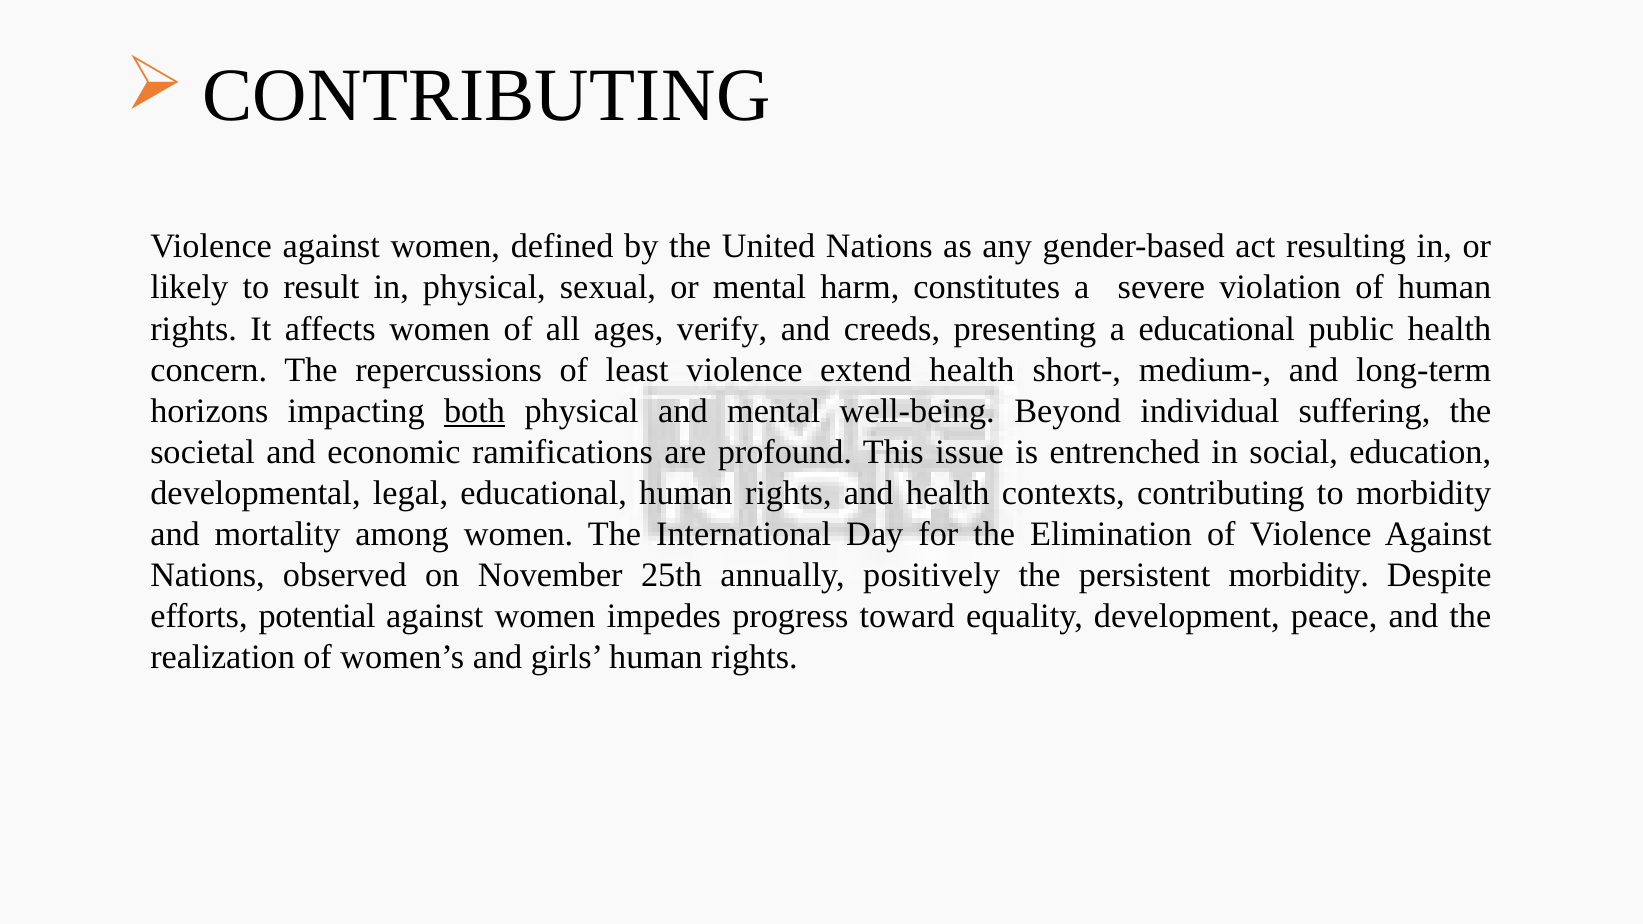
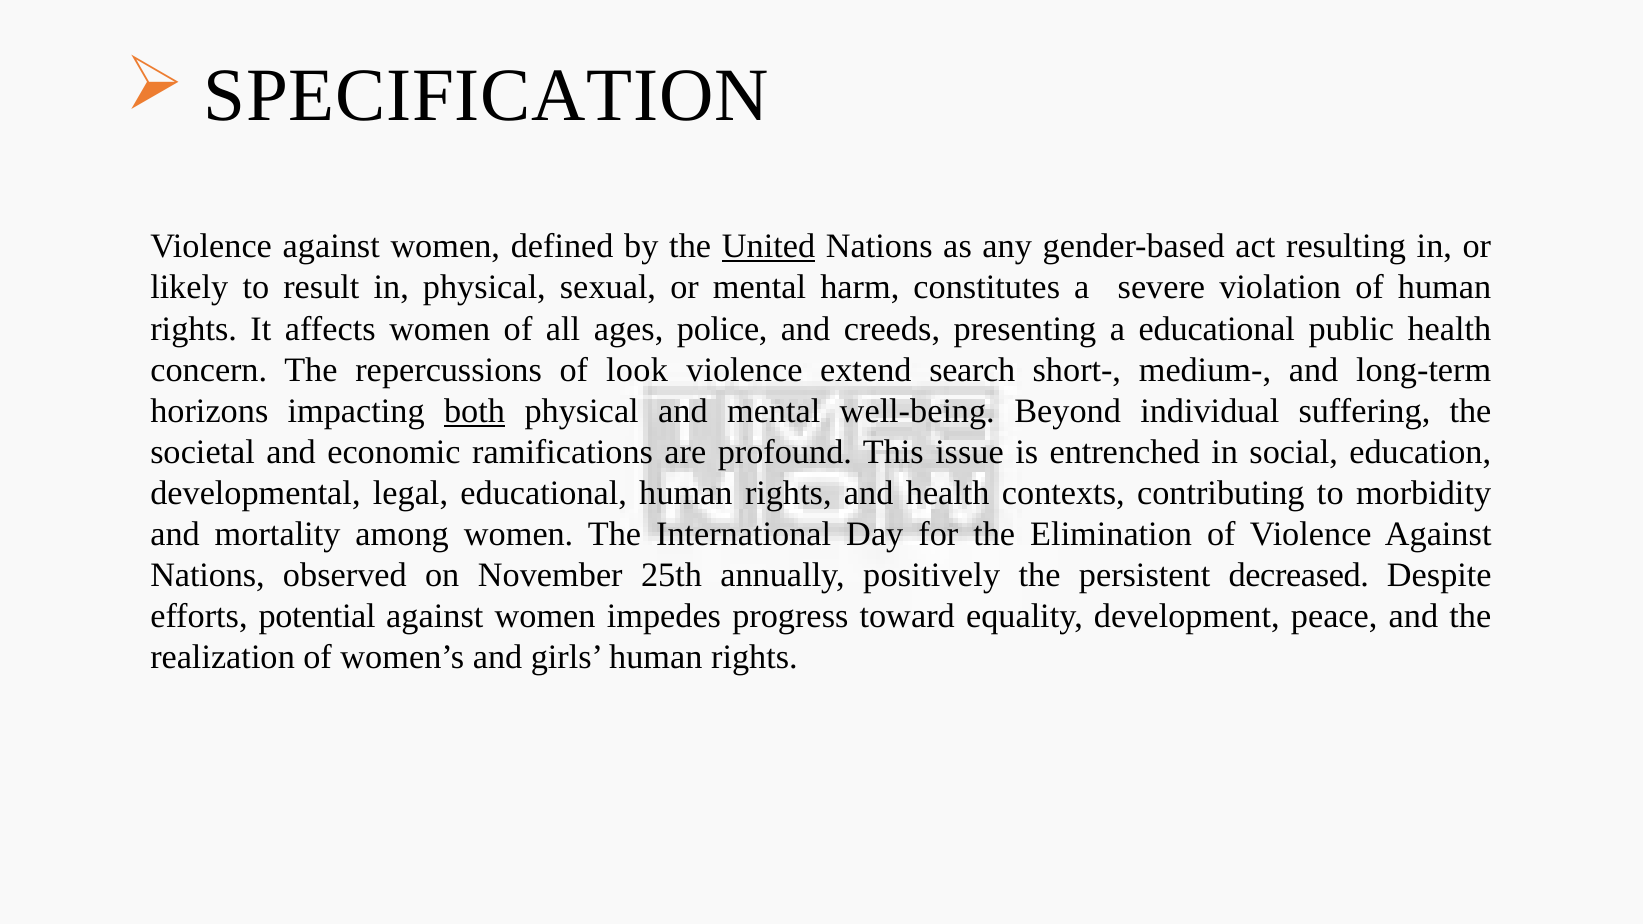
CONTRIBUTING: CONTRIBUTING -> SPECIFICATION (486, 96)
United underline: none -> present (769, 247)
verify: verify -> police (722, 329)
least: least -> look (637, 370)
extend health: health -> search (972, 370)
persistent morbidity: morbidity -> decreased (1299, 575)
